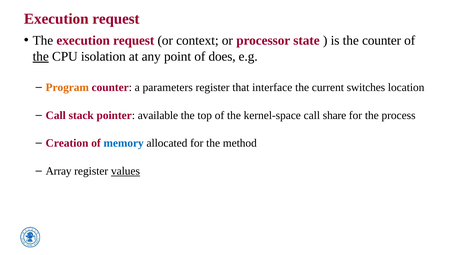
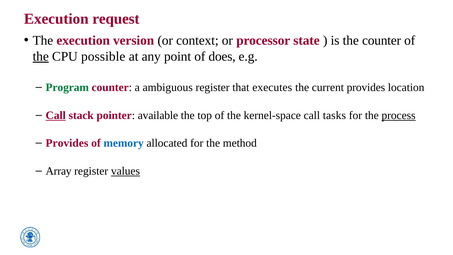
The execution request: request -> version (134, 41)
isolation: isolation -> possible (103, 56)
Program colour: orange -> green (67, 87)
parameters: parameters -> ambiguous (168, 87)
interface: interface -> executes (272, 87)
current switches: switches -> provides (366, 87)
Call underline: none -> present (56, 115)
share: share -> tasks (334, 115)
process underline: none -> present (399, 115)
Creation: Creation -> Provides (67, 143)
